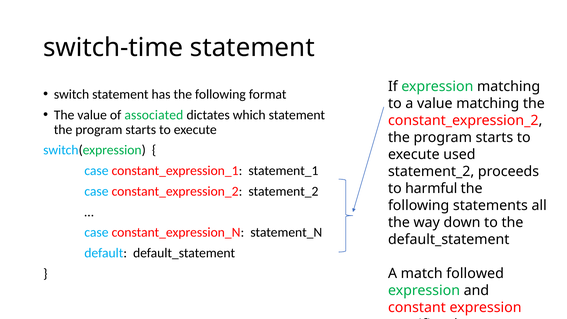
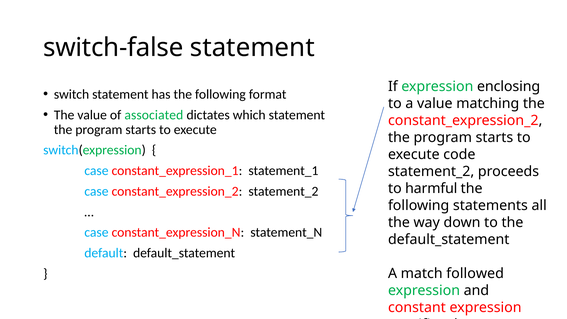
switch-time: switch-time -> switch-false (113, 48)
expression matching: matching -> enclosing (509, 86)
used: used -> code (459, 154)
